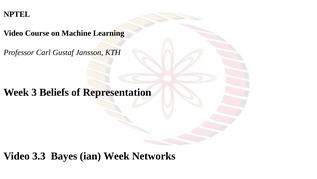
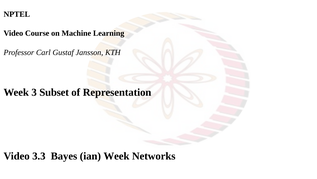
Beliefs: Beliefs -> Subset (54, 92)
